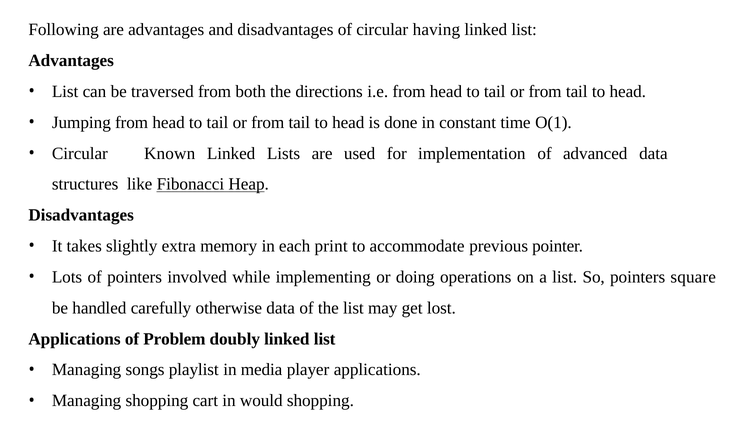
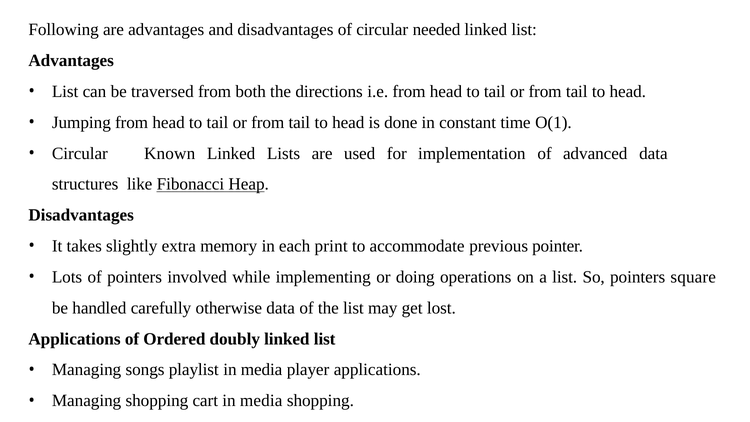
having: having -> needed (437, 30)
Problem: Problem -> Ordered (174, 339)
cart in would: would -> media (261, 401)
